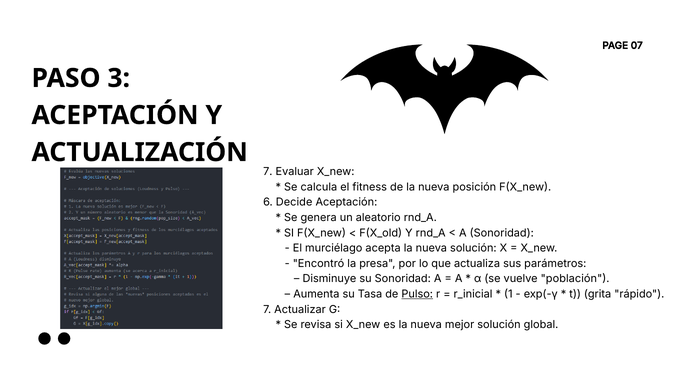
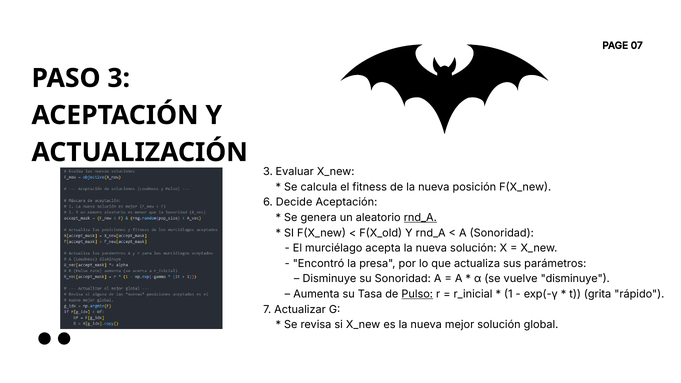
ACTUALIZACIÓN 7: 7 -> 3 (268, 172)
rnd_A underline: none -> present (420, 218)
vuelve población: población -> disminuye (575, 279)
